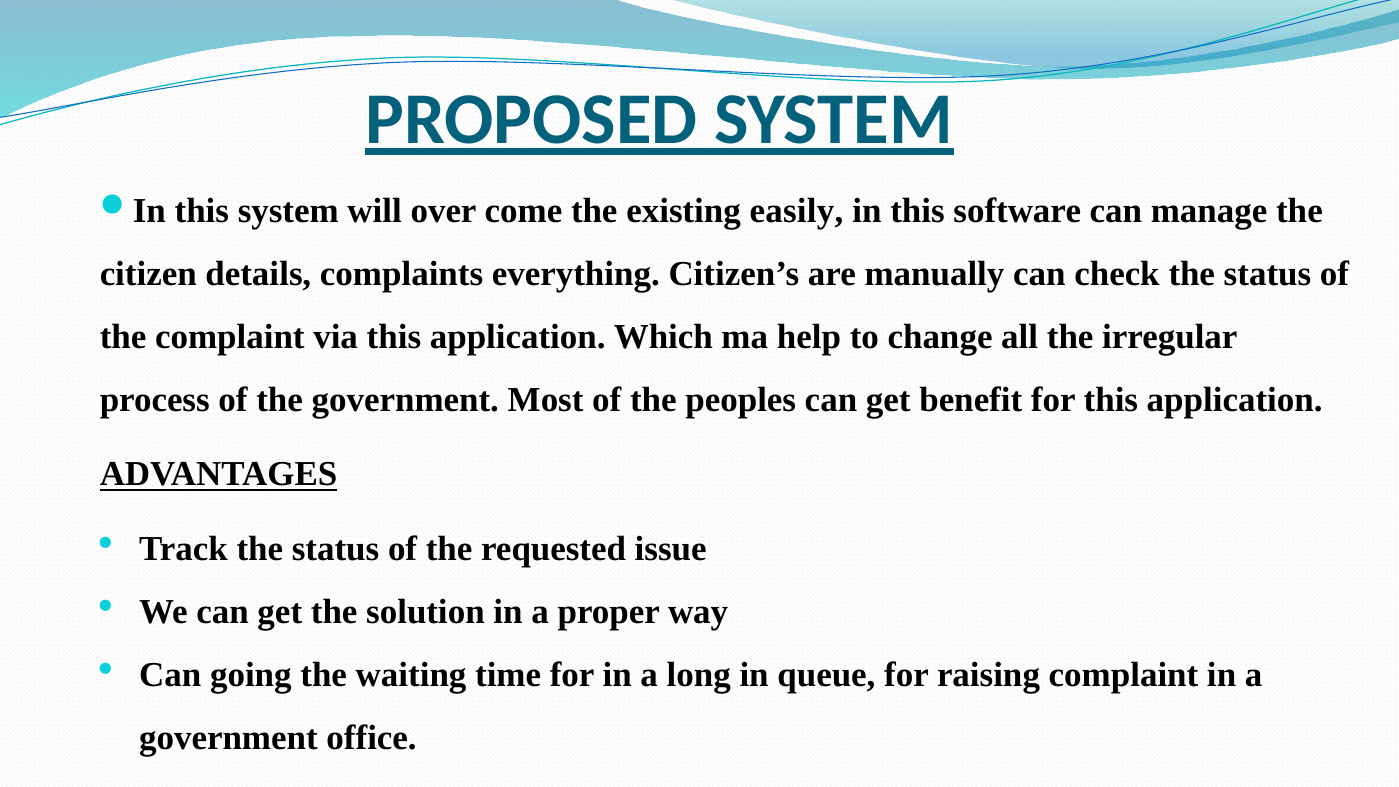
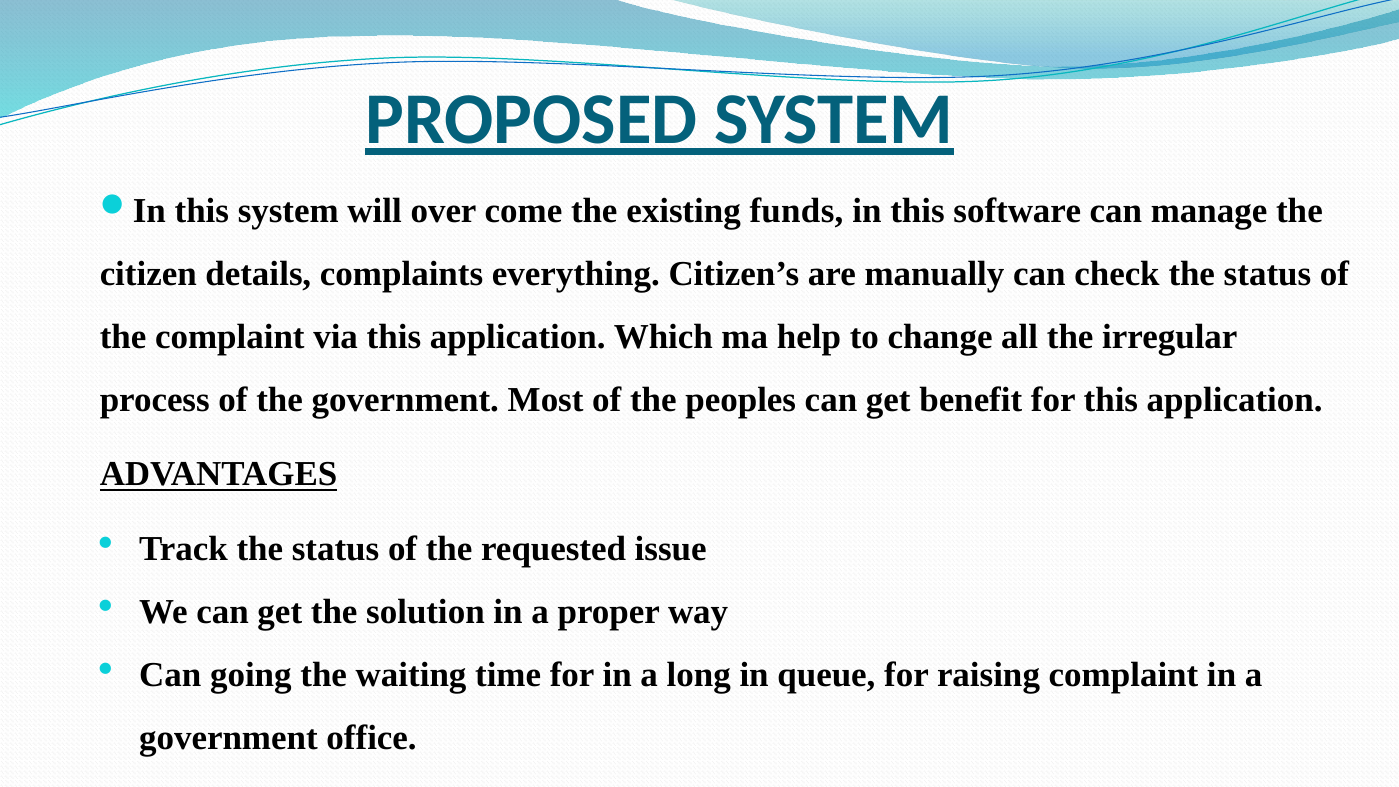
easily: easily -> funds (796, 211)
